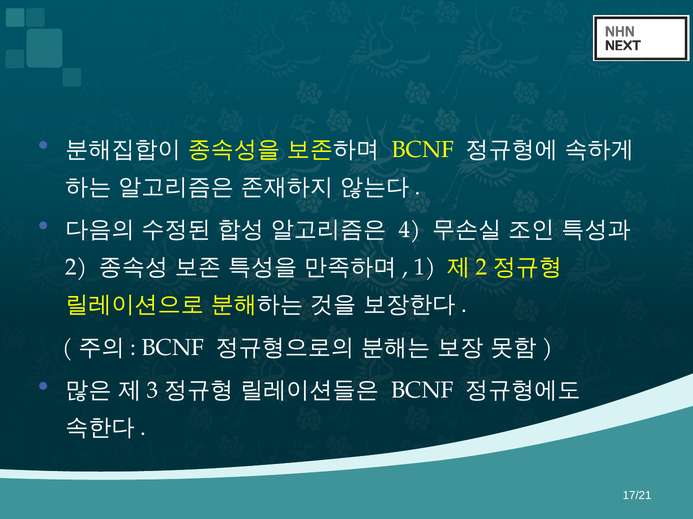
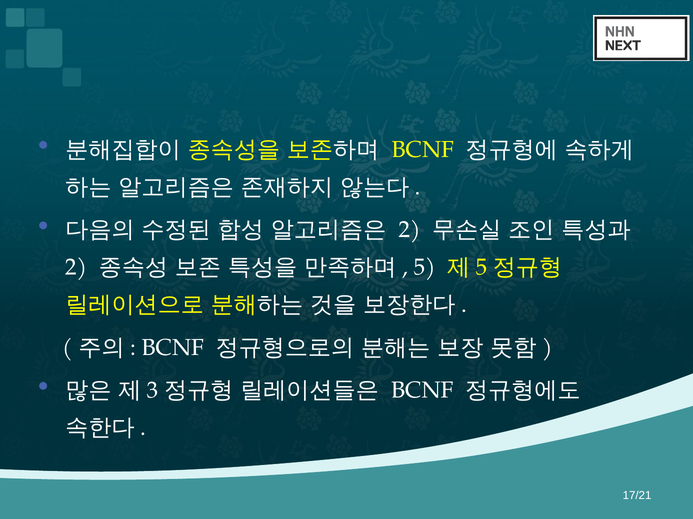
4: 4 -> 2 (410, 230)
1: 1 -> 5 (425, 268)
2: 2 -> 5 (481, 268)
